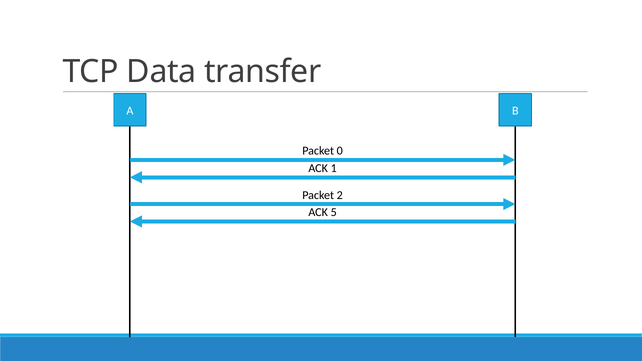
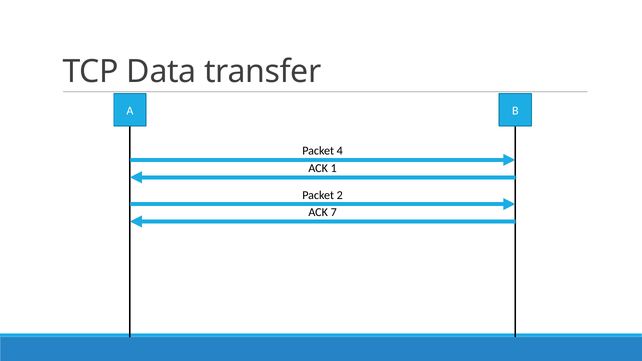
0: 0 -> 4 (340, 151)
5: 5 -> 7 (334, 212)
